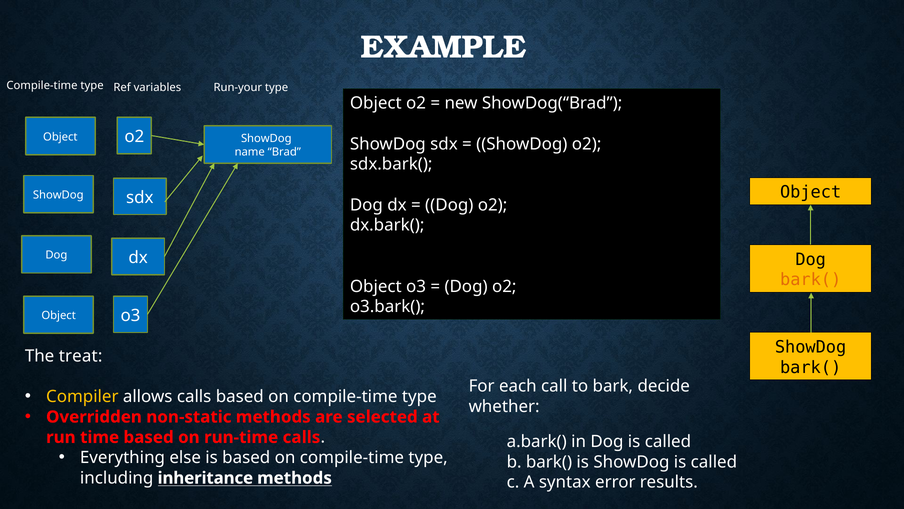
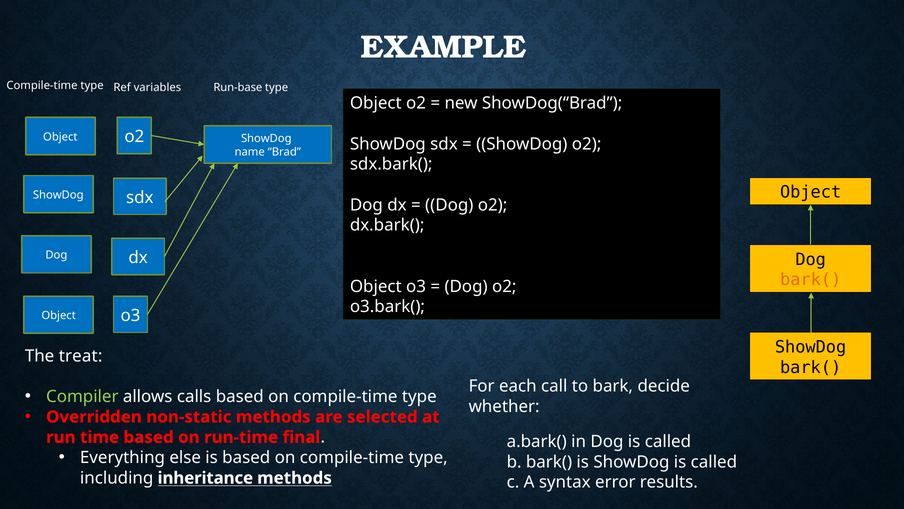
Run-your: Run-your -> Run-base (238, 87)
Compiler colour: yellow -> light green (82, 396)
run-time calls: calls -> final (301, 437)
